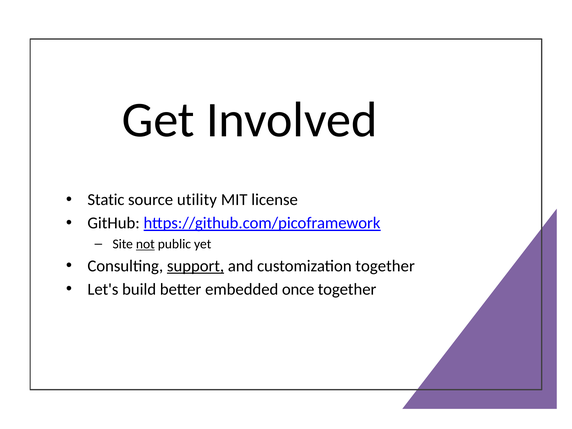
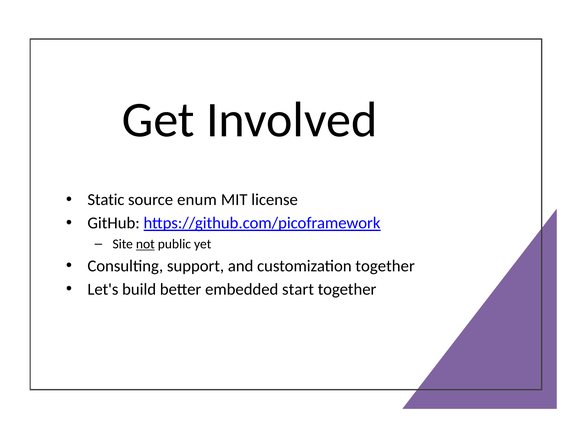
utility: utility -> enum (197, 200)
support underline: present -> none (196, 266)
once: once -> start (298, 289)
